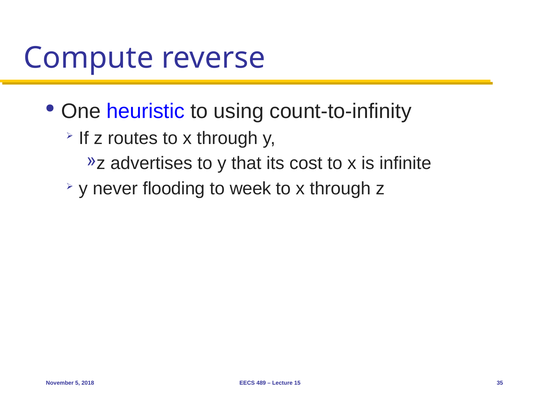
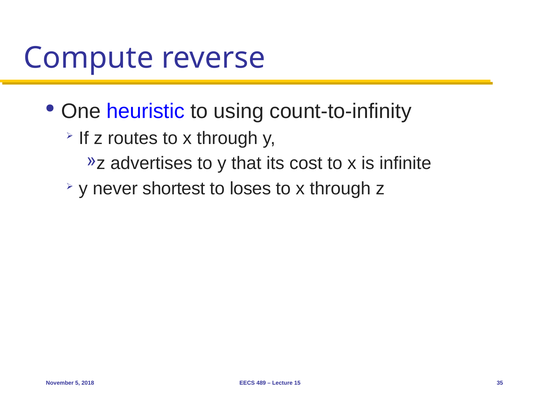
flooding: flooding -> shortest (174, 188)
week: week -> loses (250, 188)
